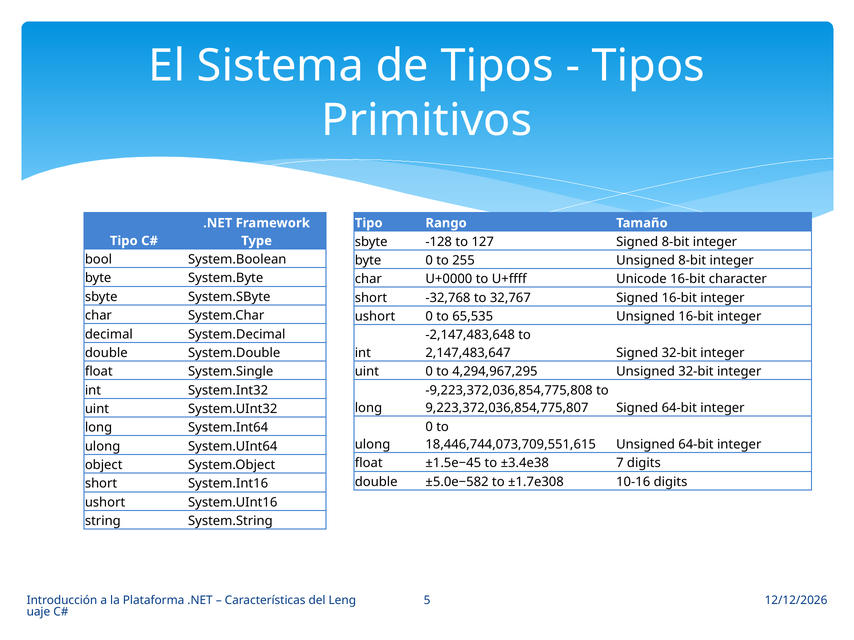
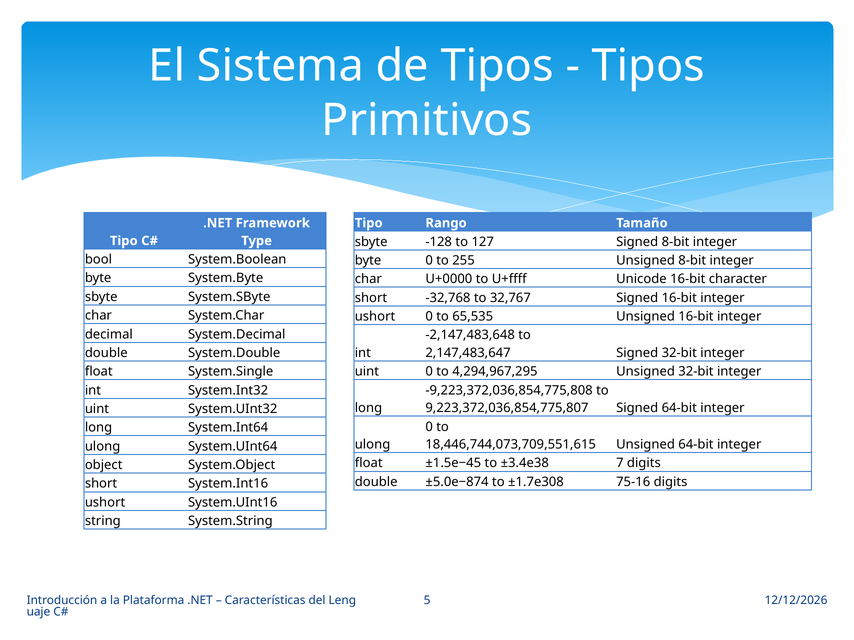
±5.0e−582: ±5.0e−582 -> ±5.0e−874 (457, 482)
10-16: 10-16 -> 75-16 (633, 482)
